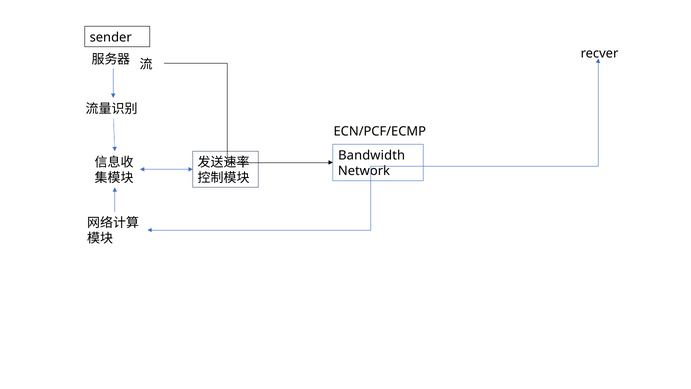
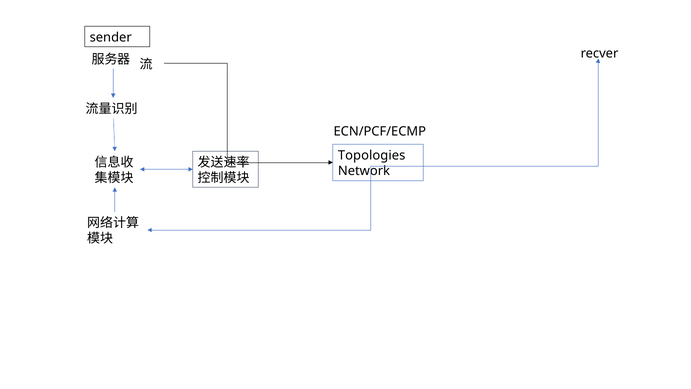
Bandwidth: Bandwidth -> Topologies (372, 155)
